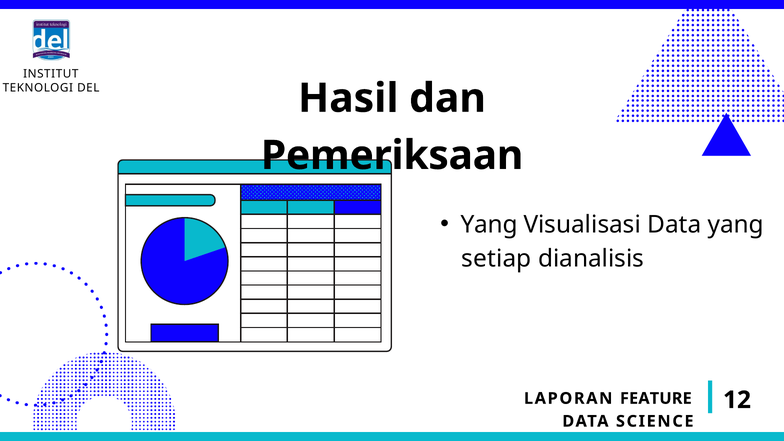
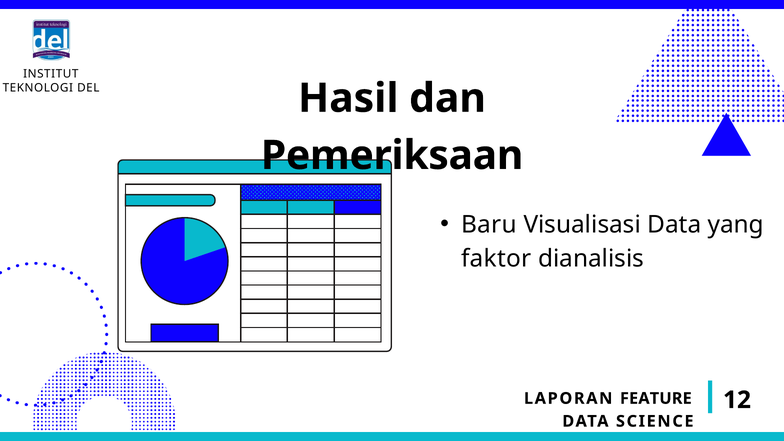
Yang: Yang -> Baru (489, 225)
setiap: setiap -> faktor (496, 259)
